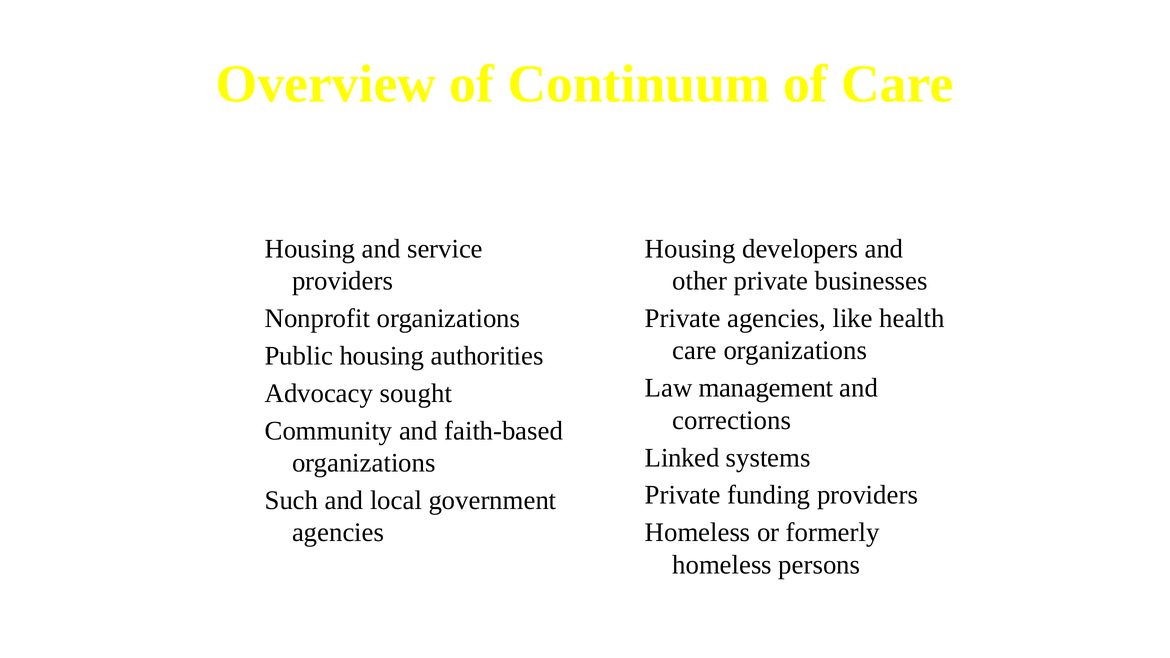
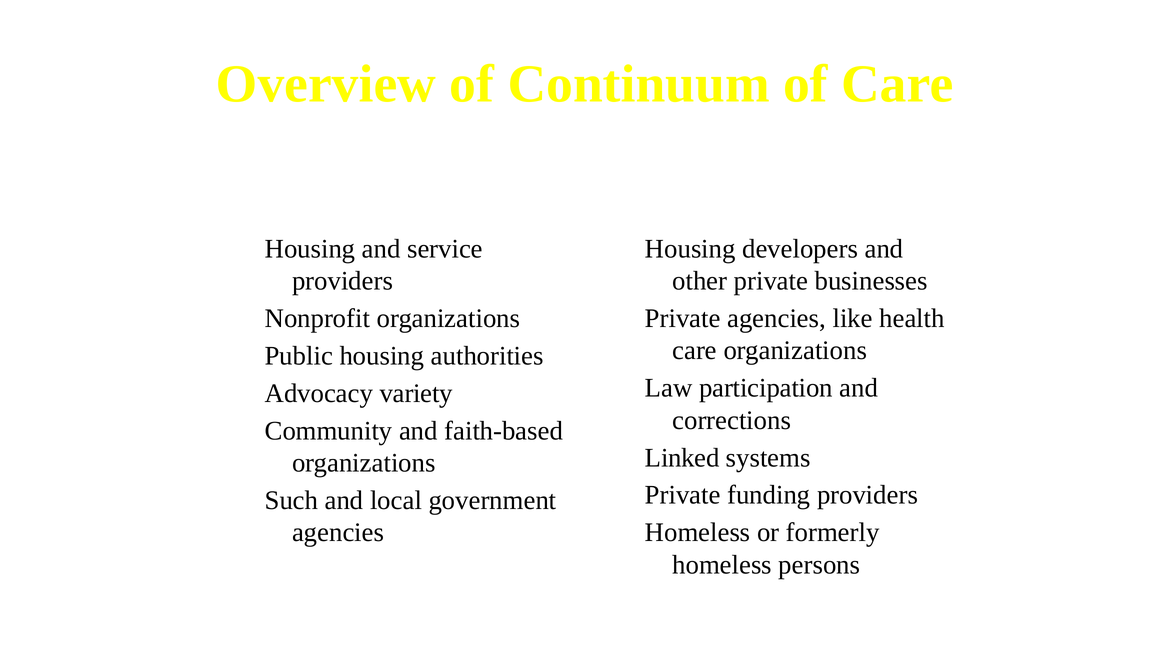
management: management -> participation (766, 388)
sought: sought -> variety (416, 393)
